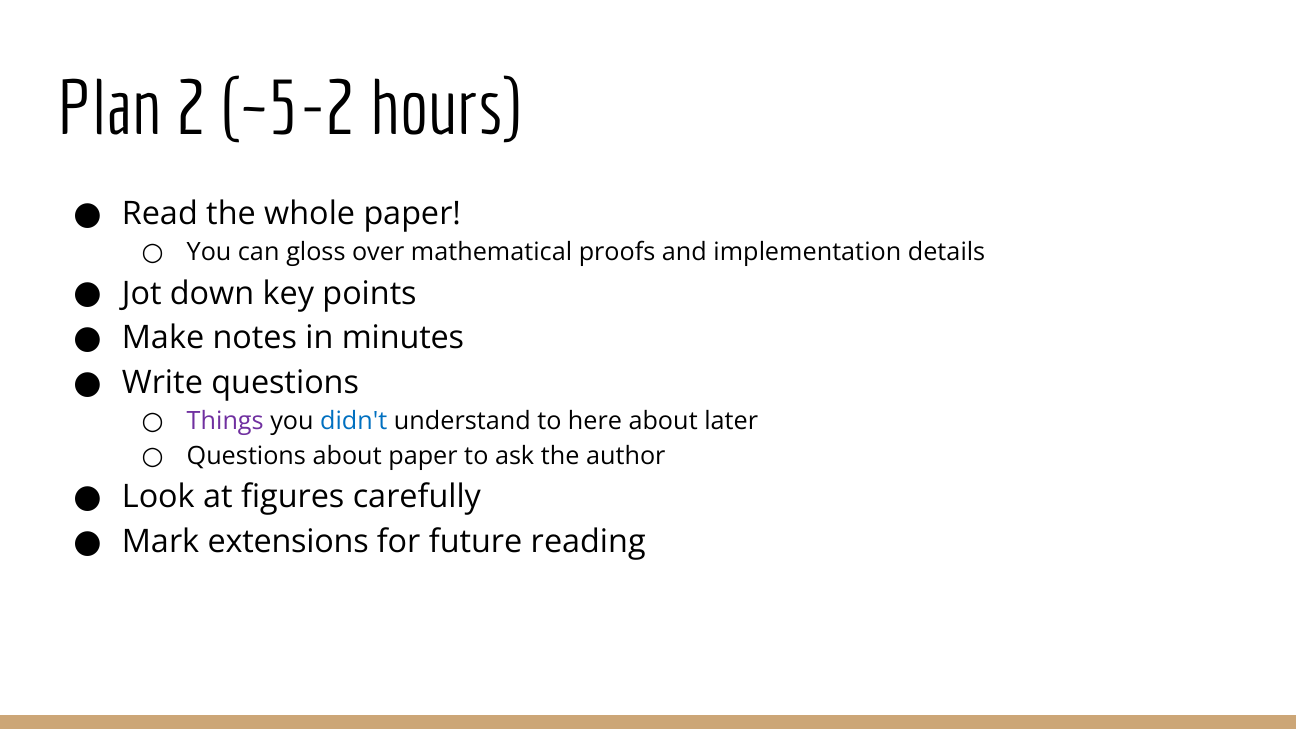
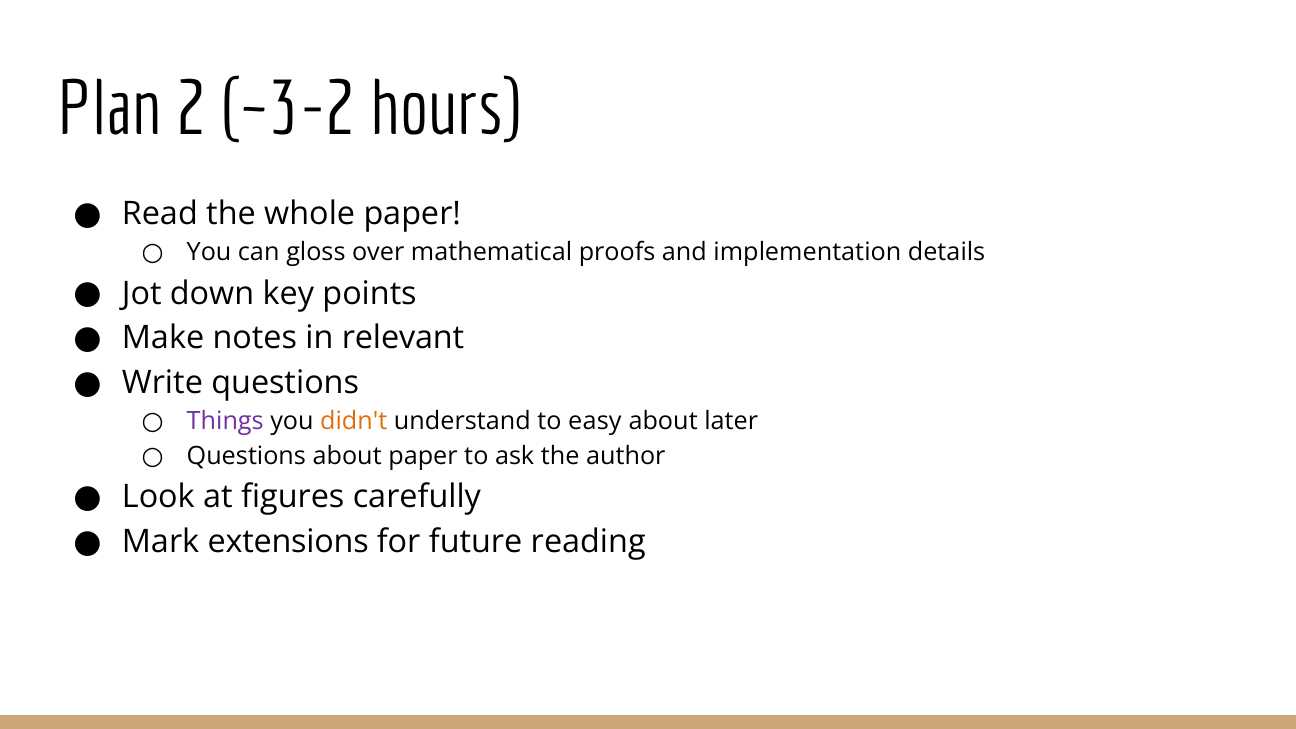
~5-2: ~5-2 -> ~3-2 (289, 110)
minutes: minutes -> relevant (403, 338)
didn't colour: blue -> orange (354, 422)
here: here -> easy (595, 422)
